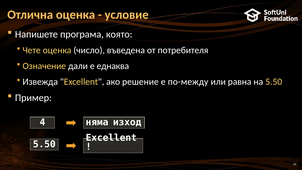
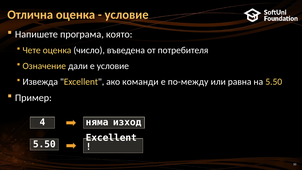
е еднаква: еднаква -> условие (113, 66)
решение: решение -> команди (140, 82)
